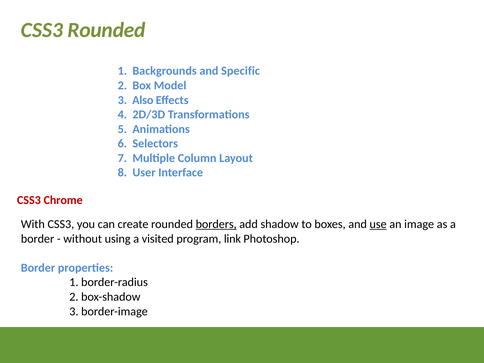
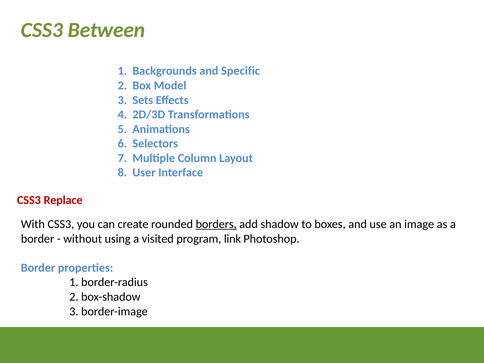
CSS3 Rounded: Rounded -> Between (107, 30)
Also: Also -> Sets (143, 100)
Chrome: Chrome -> Replace (63, 200)
use underline: present -> none (378, 224)
